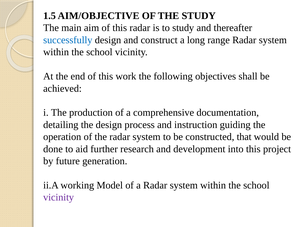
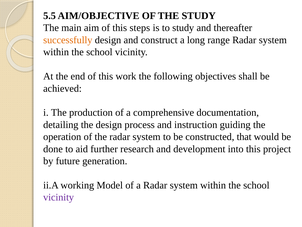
1.5: 1.5 -> 5.5 (50, 16)
this radar: radar -> steps (140, 28)
successfully colour: blue -> orange (68, 40)
